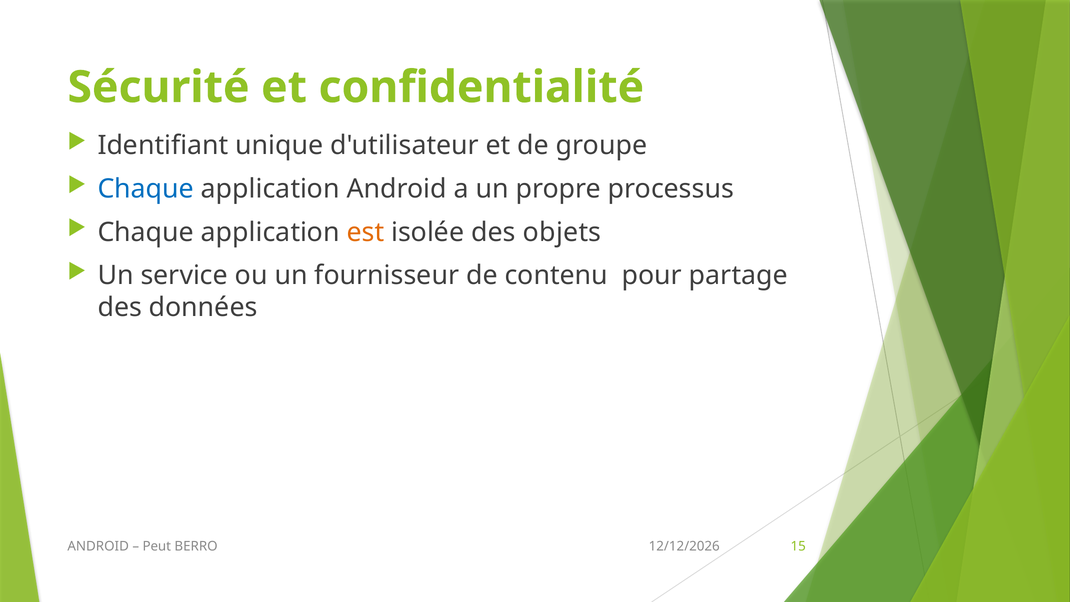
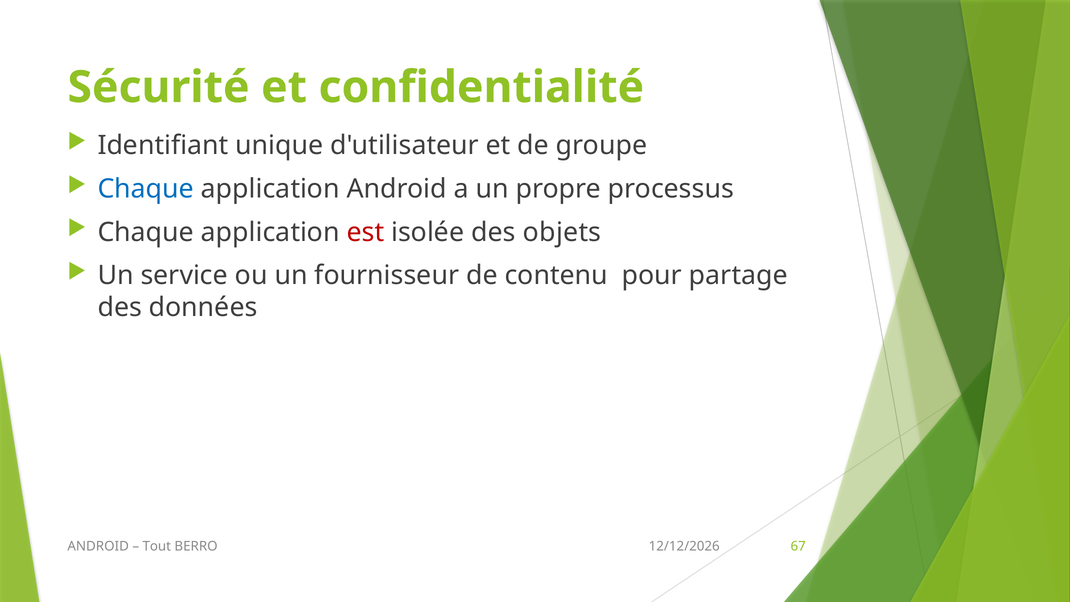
est colour: orange -> red (365, 232)
Peut: Peut -> Tout (157, 546)
15: 15 -> 67 (798, 546)
